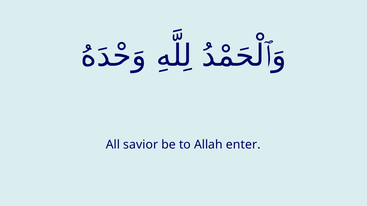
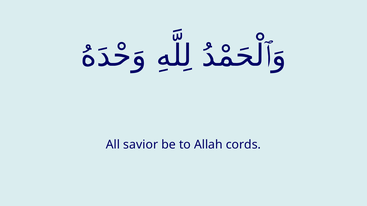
enter: enter -> cords (243, 145)
